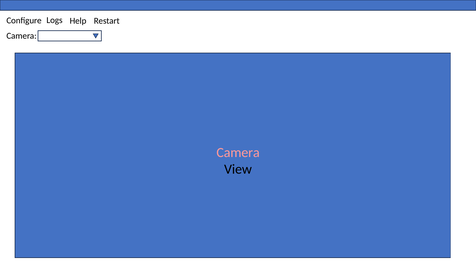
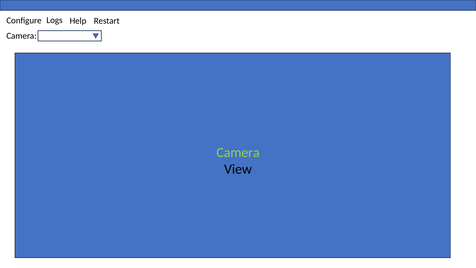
Camera colour: pink -> light green (238, 152)
